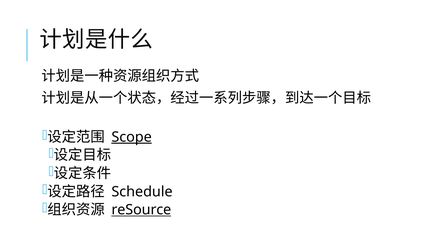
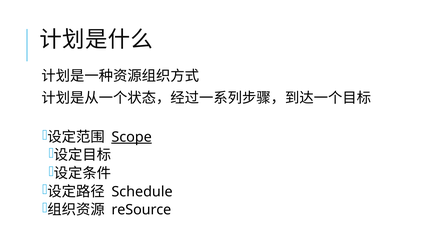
reSource underline: present -> none (141, 210)
